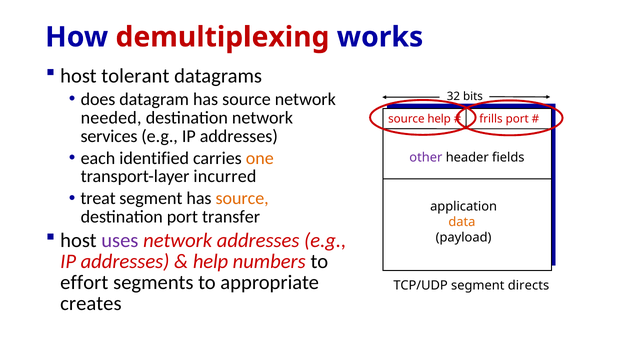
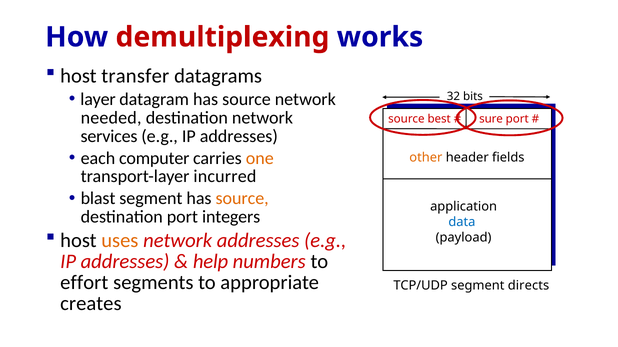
tolerant: tolerant -> transfer (135, 76)
does: does -> layer (98, 100)
source help: help -> best (439, 119)
frills: frills -> sure (491, 119)
identified: identified -> computer (154, 158)
other colour: purple -> orange (426, 158)
treat: treat -> blast (98, 199)
transfer: transfer -> integers (231, 217)
data colour: orange -> blue (462, 222)
uses colour: purple -> orange (120, 241)
